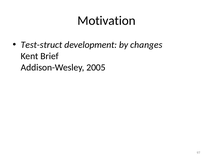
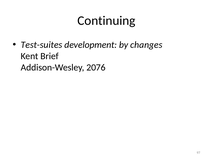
Motivation: Motivation -> Continuing (106, 21)
Test-struct: Test-struct -> Test-suites (42, 45)
2005: 2005 -> 2076 (96, 67)
